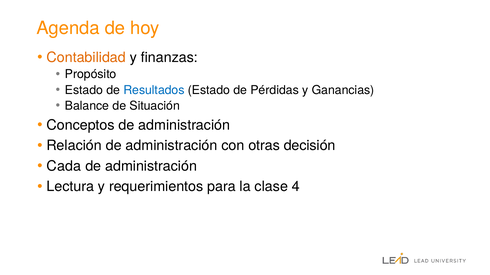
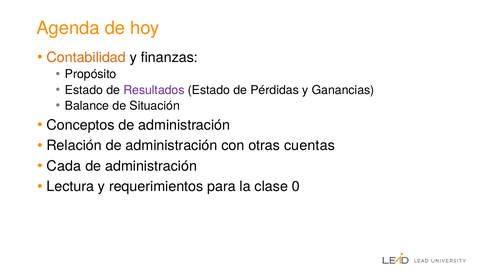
Resultados colour: blue -> purple (154, 90)
decisión: decisión -> cuentas (310, 146)
4: 4 -> 0 (296, 187)
